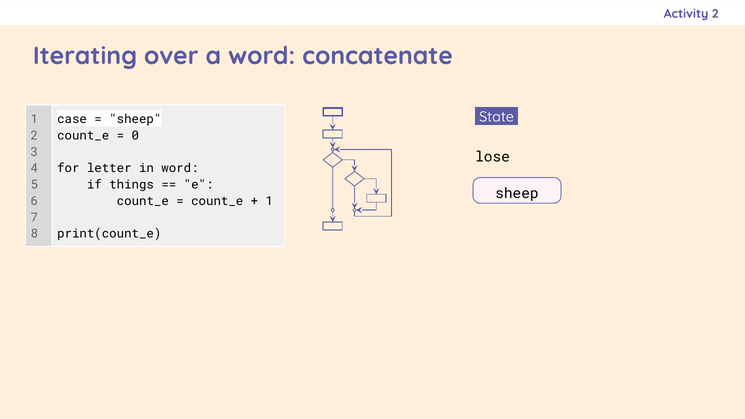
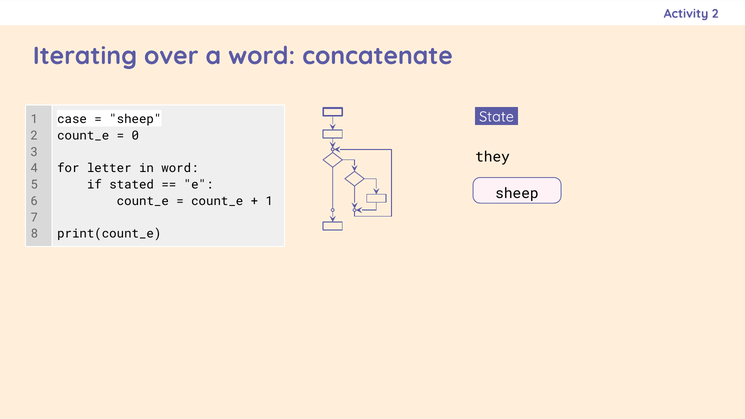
lose: lose -> they (493, 157)
things: things -> stated (132, 185)
